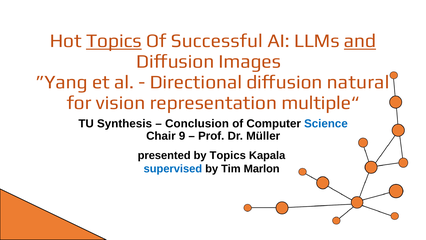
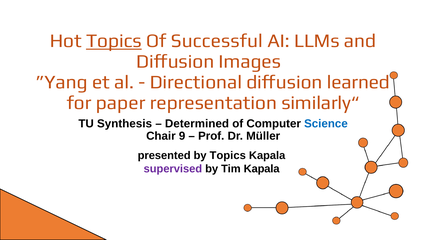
and underline: present -> none (360, 41)
natural: natural -> learned (358, 82)
vision: vision -> paper (121, 103)
multiple“: multiple“ -> similarly“ (320, 103)
Conclusion: Conclusion -> Determined (197, 123)
supervised colour: blue -> purple (173, 169)
Tim Marlon: Marlon -> Kapala (262, 169)
